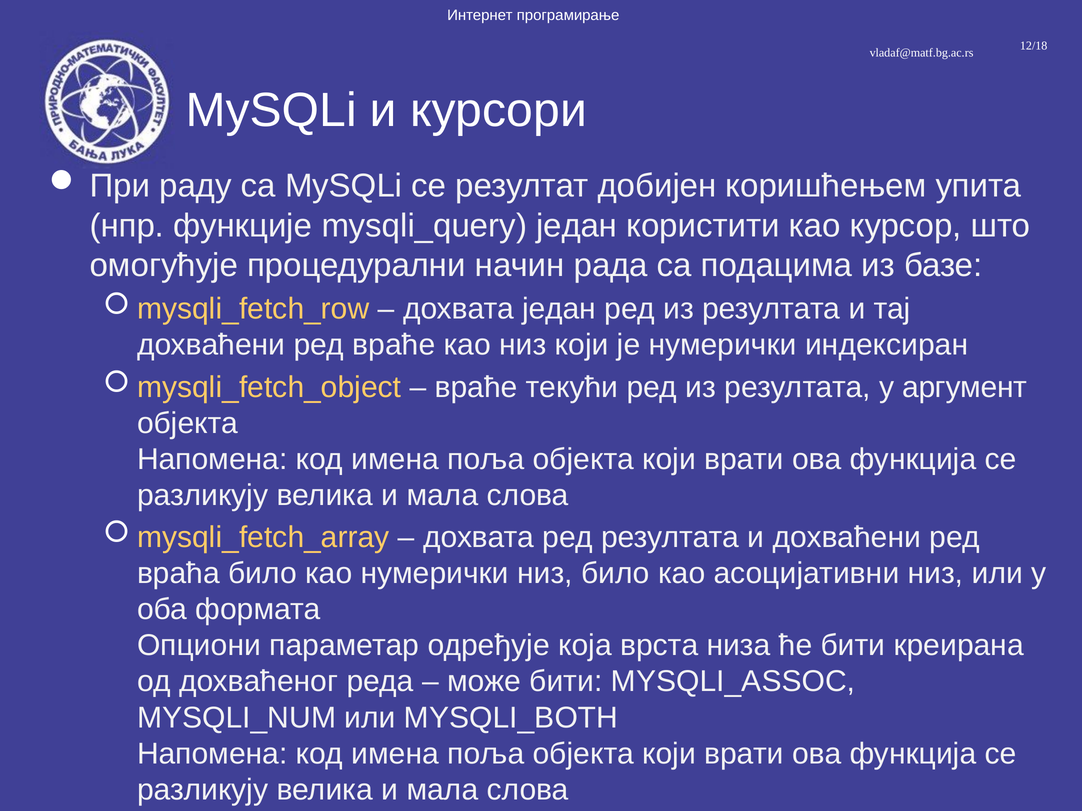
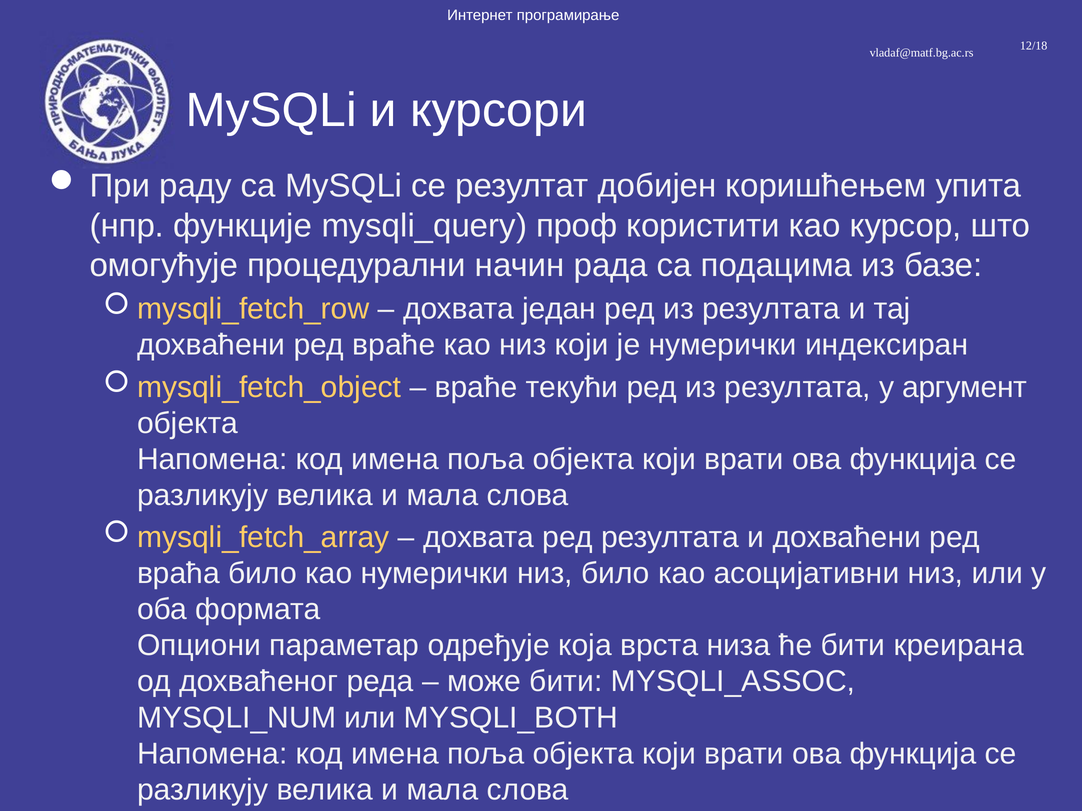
mysqli_query један: један -> проф (577, 226)
